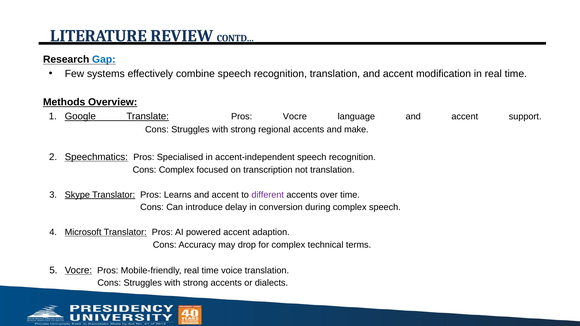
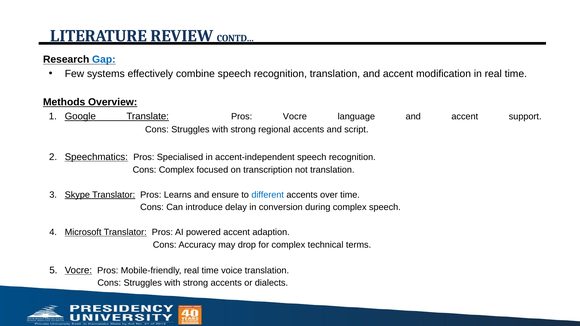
make: make -> script (356, 129)
Learns and accent: accent -> ensure (225, 195)
different colour: purple -> blue (268, 195)
